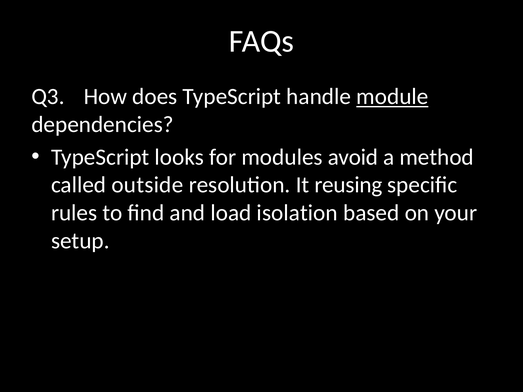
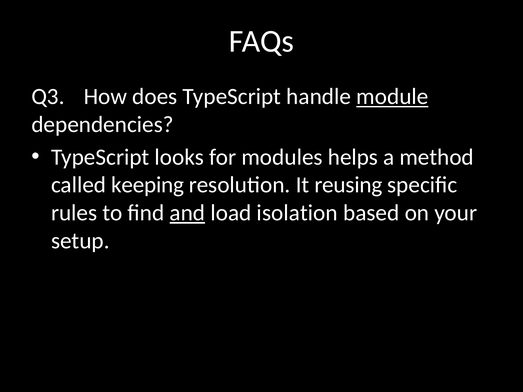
avoid: avoid -> helps (353, 157)
outside: outside -> keeping (148, 185)
and underline: none -> present (187, 213)
